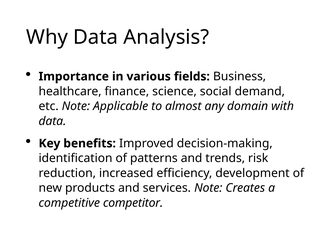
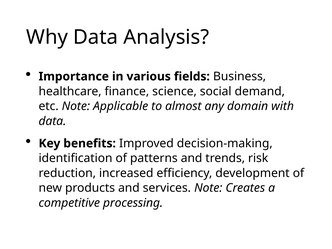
competitor: competitor -> processing (133, 203)
